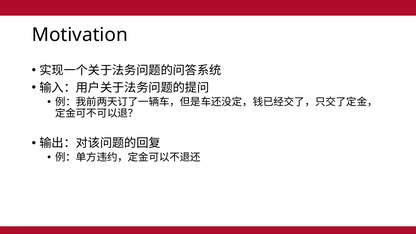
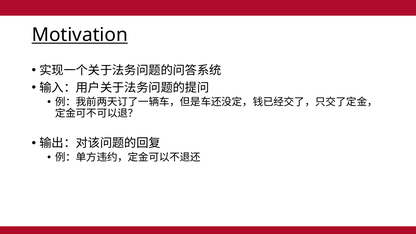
Motivation underline: none -> present (80, 35)
